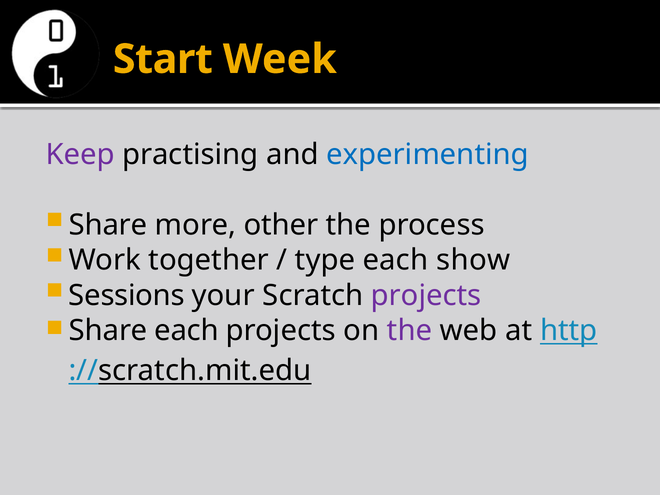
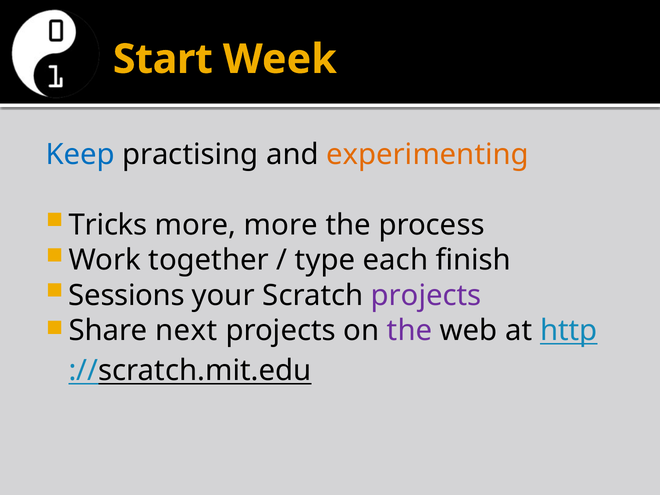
Keep colour: purple -> blue (80, 154)
experimenting colour: blue -> orange (428, 154)
Share: Share -> Tricks (108, 225)
more other: other -> more (281, 225)
show: show -> finish (473, 260)
Share each: each -> next (186, 331)
